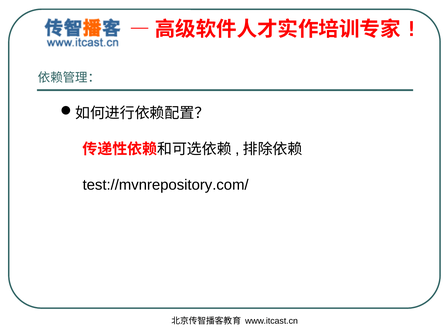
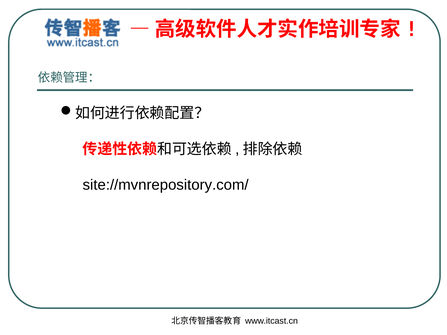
test://mvnrepository.com/: test://mvnrepository.com/ -> site://mvnrepository.com/ (166, 185)
